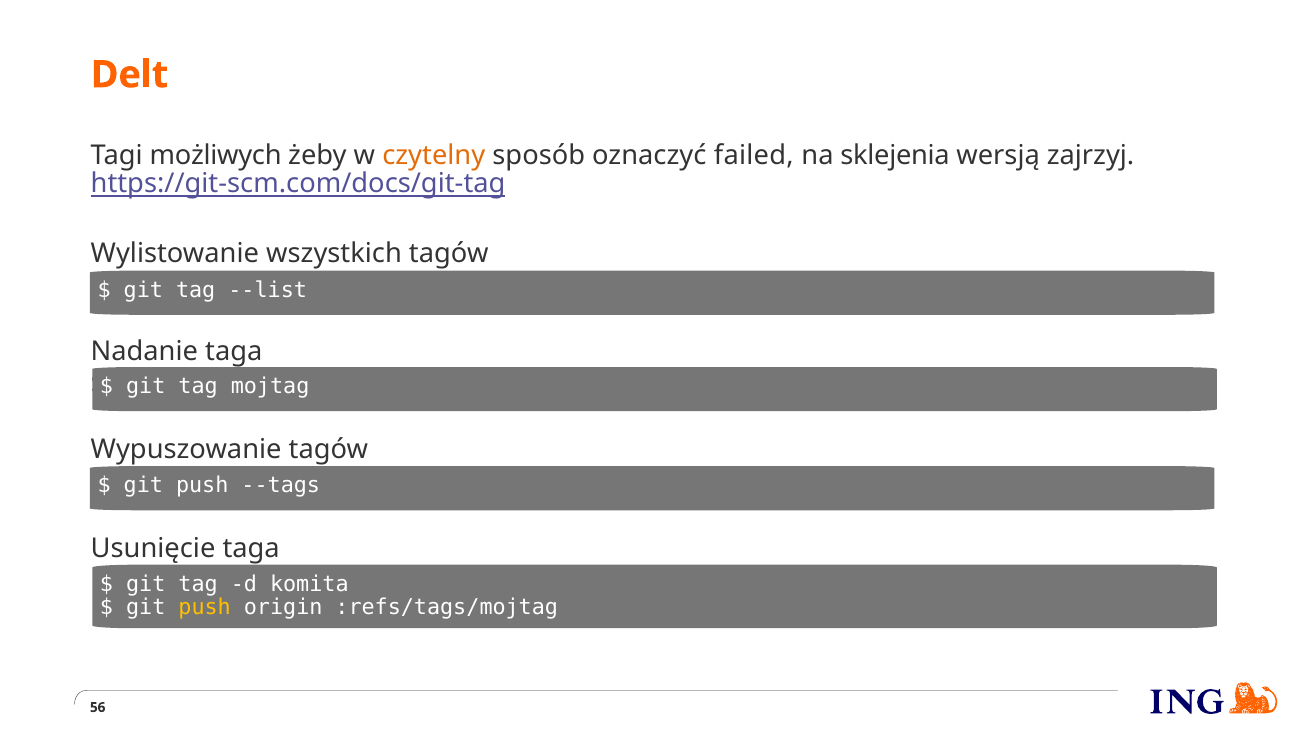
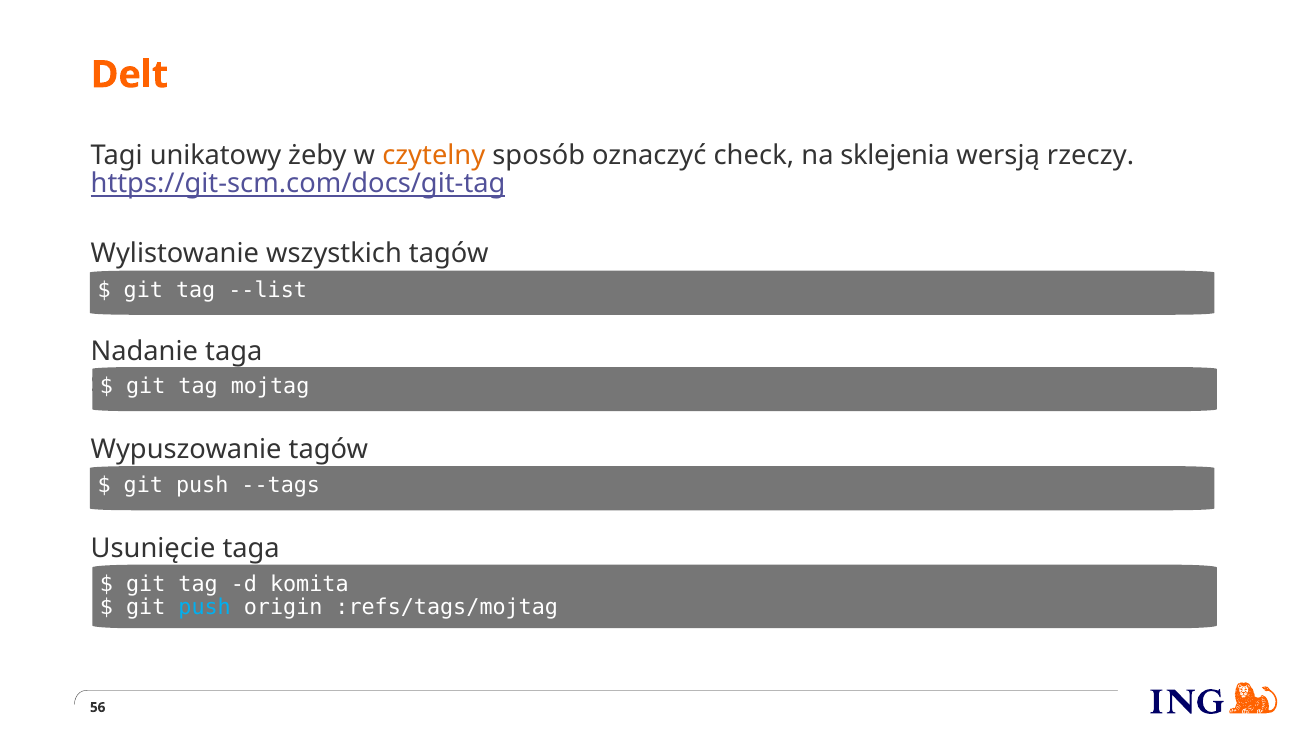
możliwych: możliwych -> unikatowy (216, 155)
failed: failed -> check (754, 155)
zajrzyj: zajrzyj -> rzeczy (1091, 155)
push colour: yellow -> light blue (205, 607)
